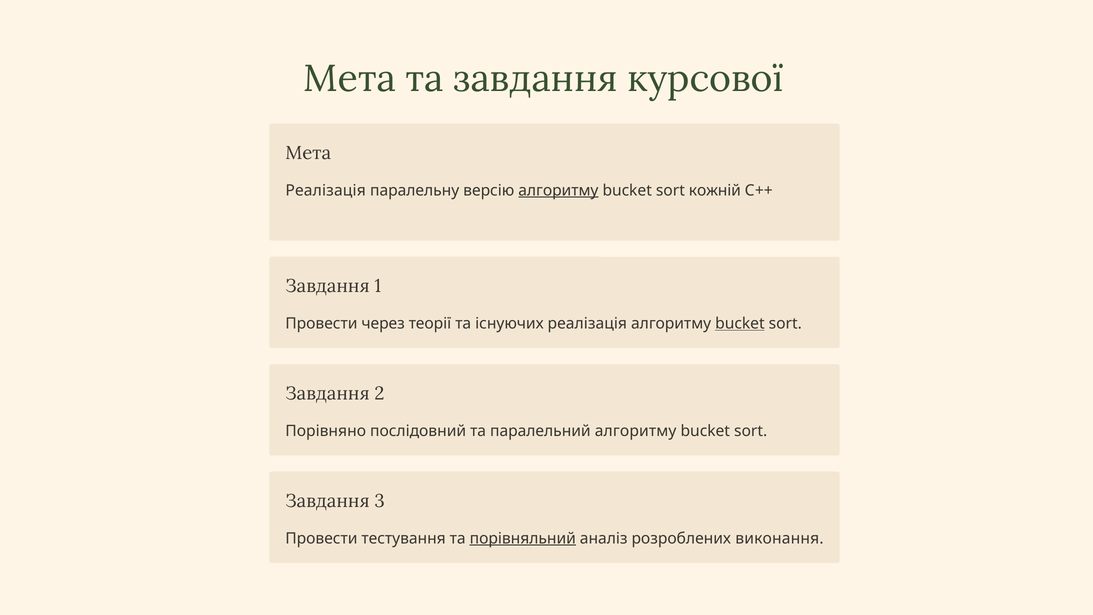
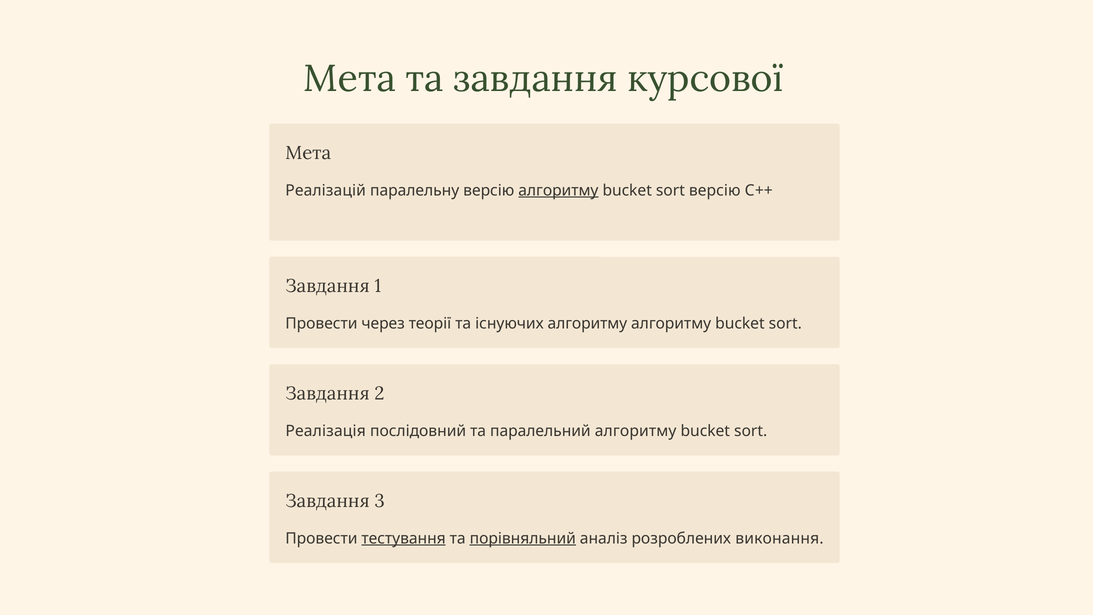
Реалізація: Реалізація -> Реалізацій (326, 190)
sort кожній: кожній -> версію (715, 190)
існуючих реалізація: реалізація -> алгоритму (587, 323)
bucket underline: present -> none (740, 323)
Порівняно: Порівняно -> Реалізація (326, 431)
тестування underline: none -> present (404, 538)
